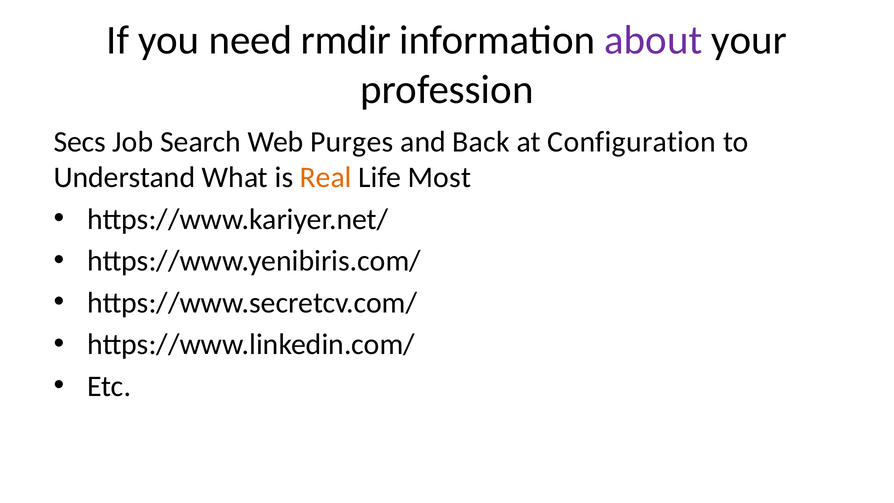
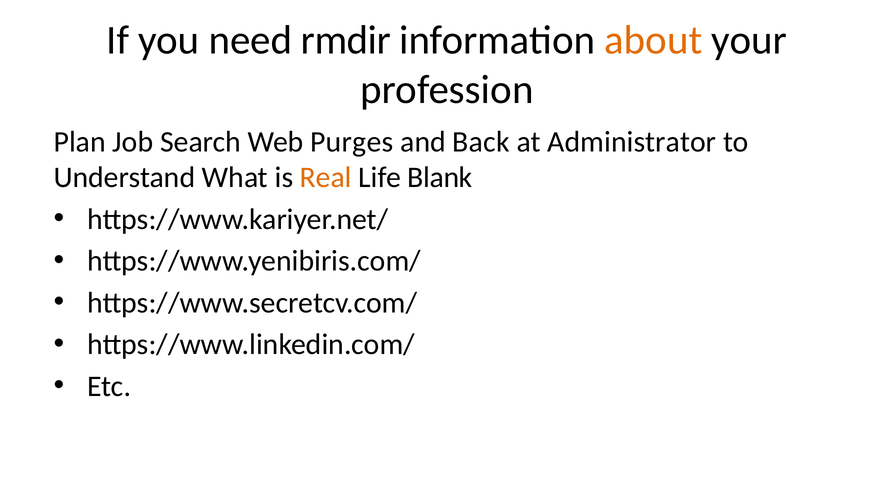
about colour: purple -> orange (653, 40)
Secs: Secs -> Plan (80, 142)
Configuration: Configuration -> Administrator (632, 142)
Most: Most -> Blank (440, 178)
